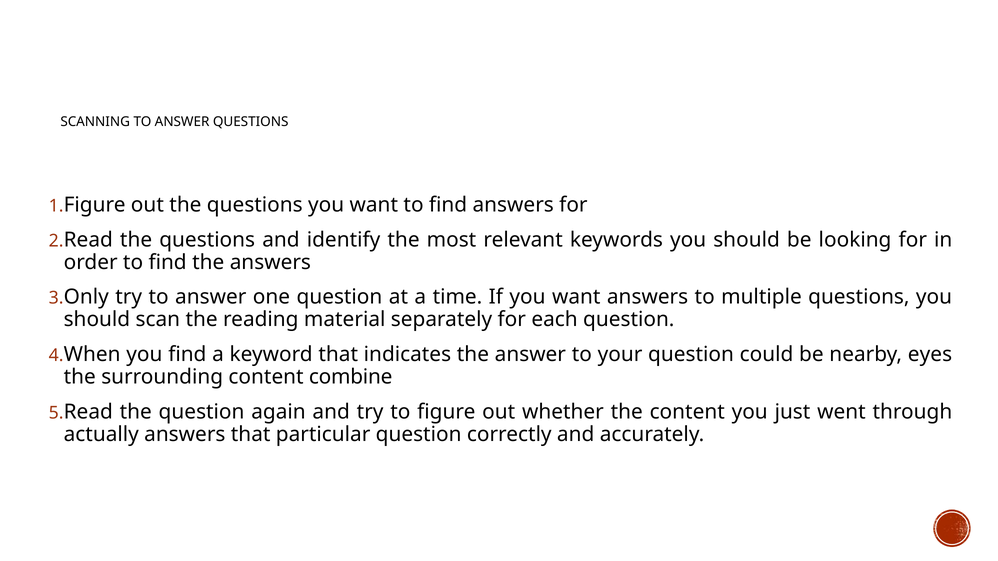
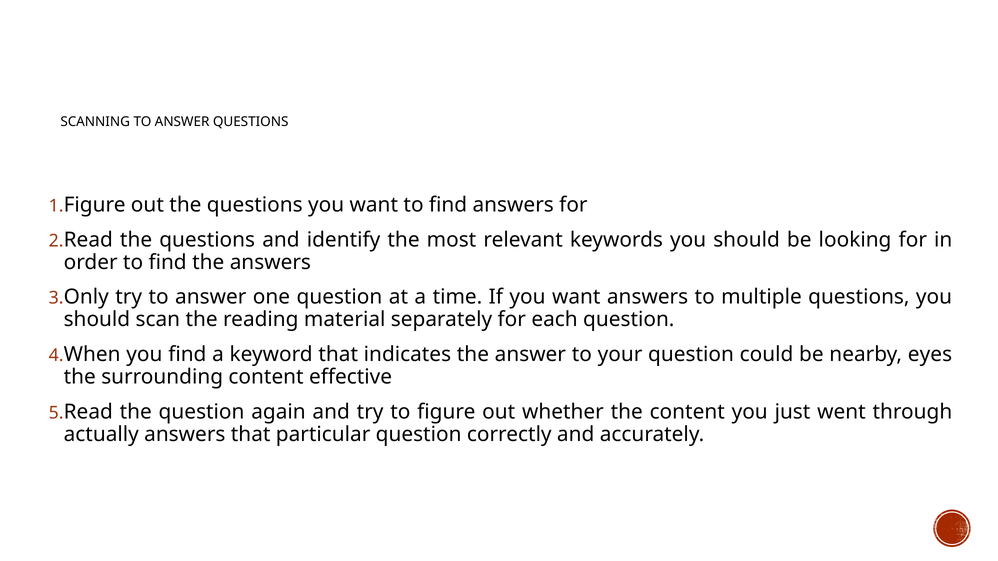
combine: combine -> effective (351, 377)
